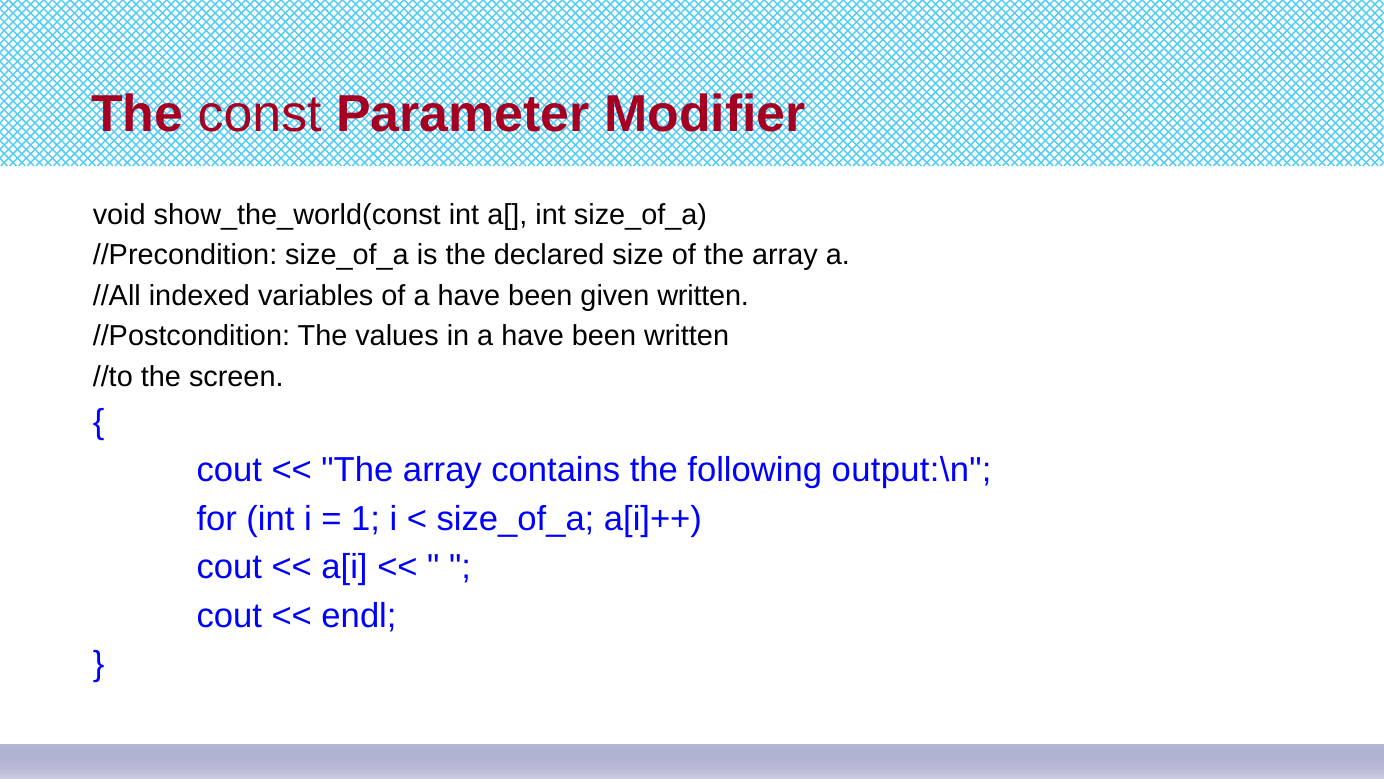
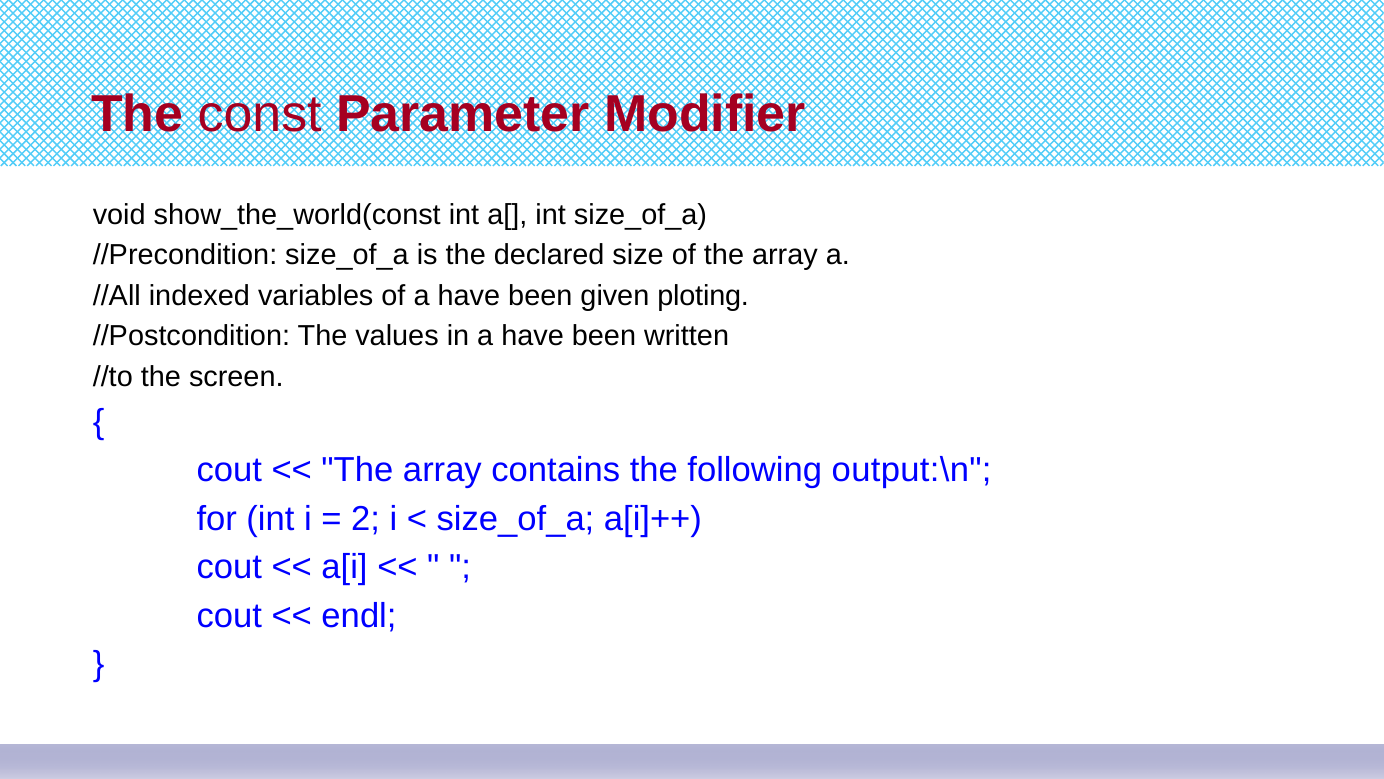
given written: written -> ploting (703, 296)
1: 1 -> 2 (365, 519)
